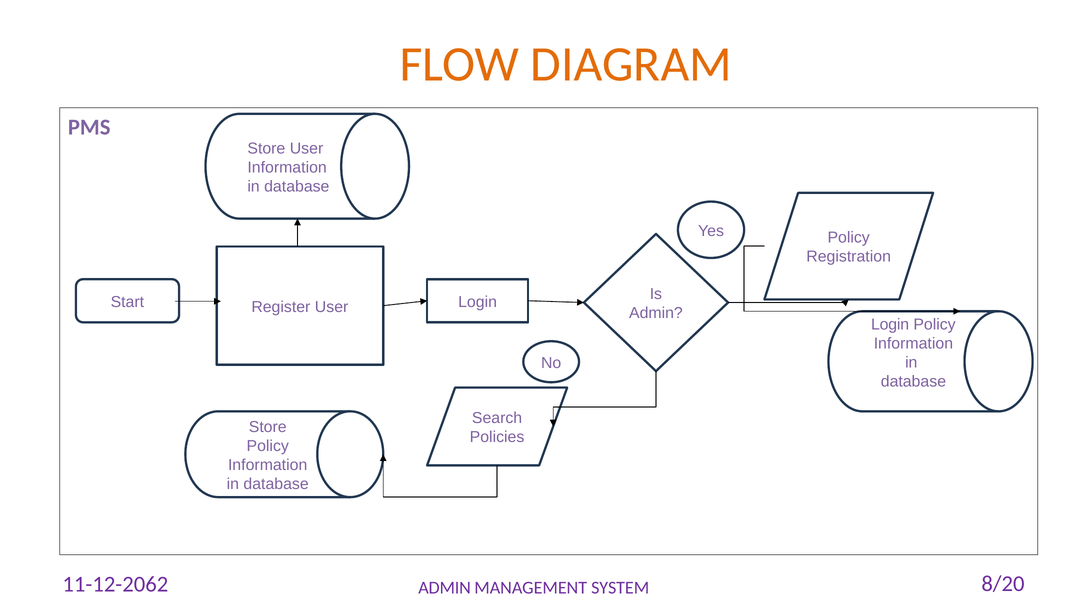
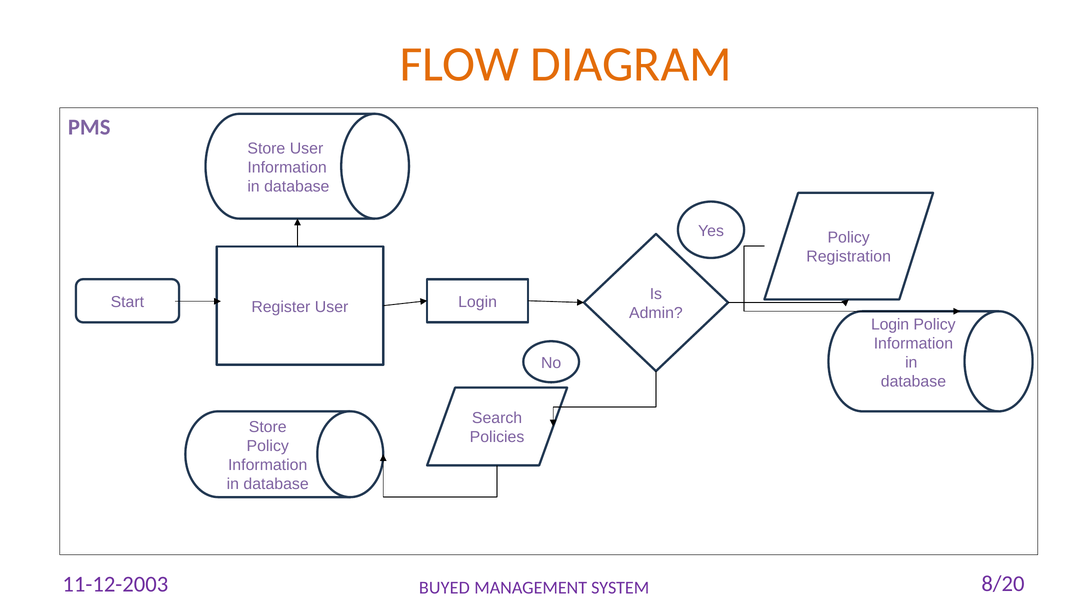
11-12-2062: 11-12-2062 -> 11-12-2003 (115, 585)
ADMIN: ADMIN -> BUYED (444, 588)
